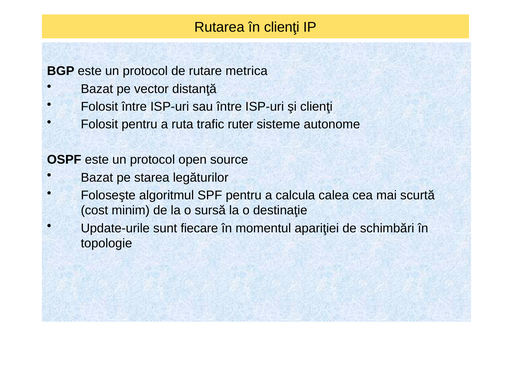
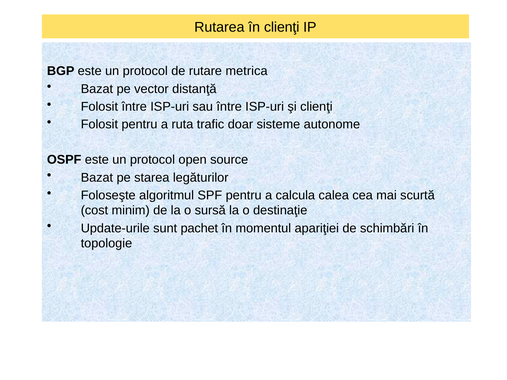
ruter: ruter -> doar (240, 124)
fiecare: fiecare -> pachet (199, 228)
